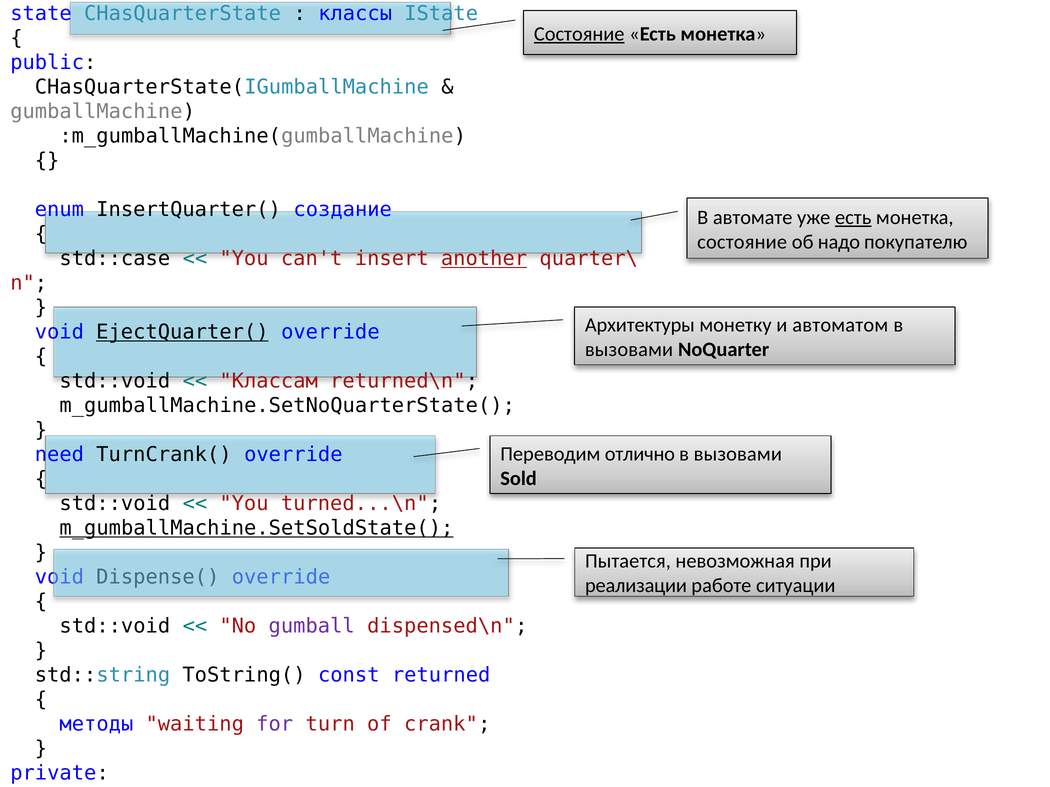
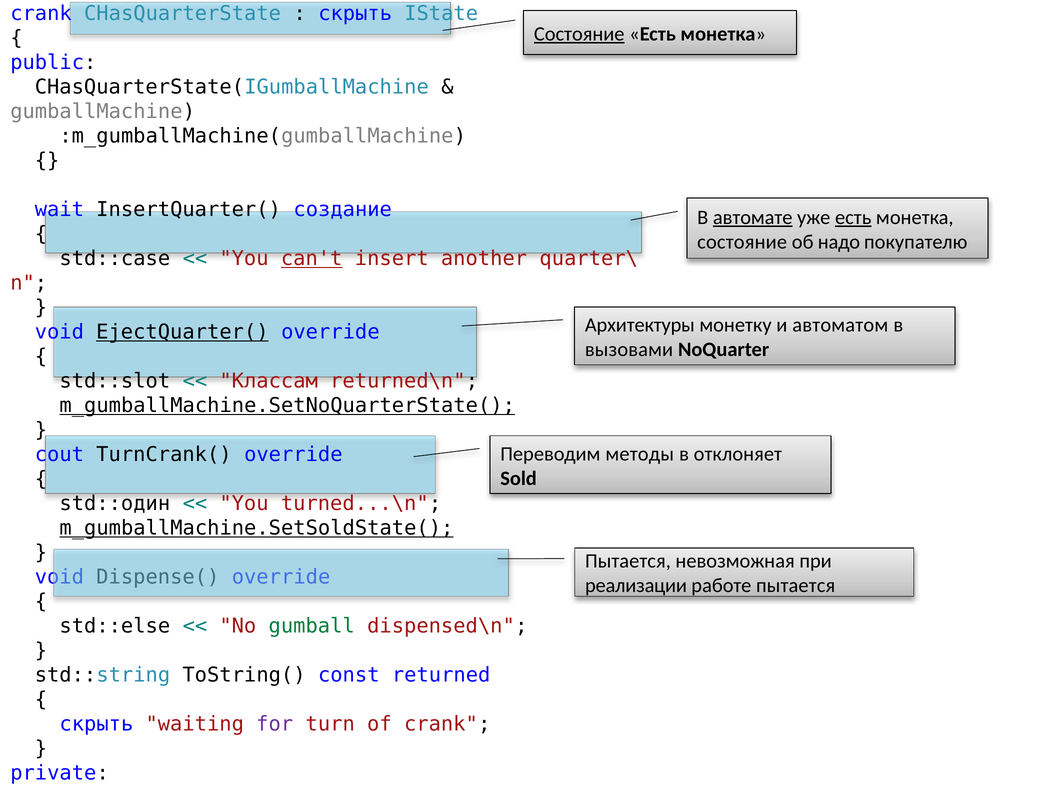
state: state -> crank (41, 14)
классы: классы -> скрыть (355, 14)
enum: enum -> wait (59, 210)
автомате underline: none -> present (753, 218)
can't underline: none -> present (312, 259)
another underline: present -> none (484, 259)
std::void: std::void -> std::slot (115, 381)
m_gumballMachine.SetNoQuarterState( underline: none -> present (287, 406)
need: need -> cout (59, 455)
отлично: отлично -> методы (640, 454)
вызовами: вызовами -> отклоняет (738, 454)
std::void: std::void -> std::один (115, 504)
работе ситуации: ситуации -> пытается (796, 586)
std::void: std::void -> std::else (115, 626)
gumball colour: purple -> green (312, 626)
методы: методы -> скрыть (96, 725)
